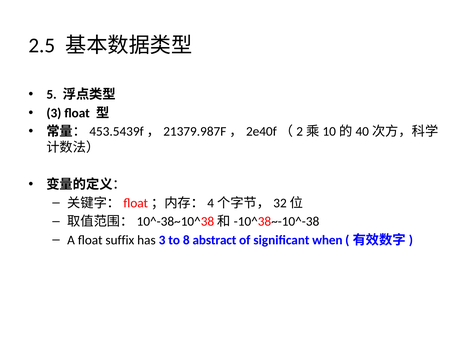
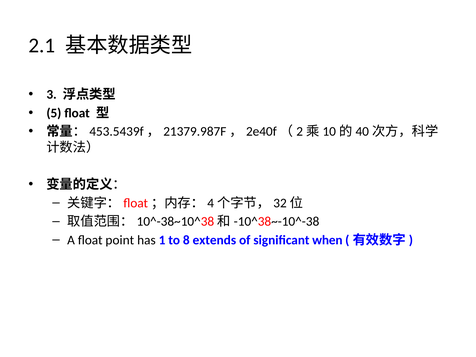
2.5: 2.5 -> 2.1 (42, 46)
5: 5 -> 3 (52, 95)
3: 3 -> 5 (54, 113)
suffix: suffix -> point (120, 240)
has 3: 3 -> 1 (162, 240)
abstract: abstract -> extends (214, 240)
